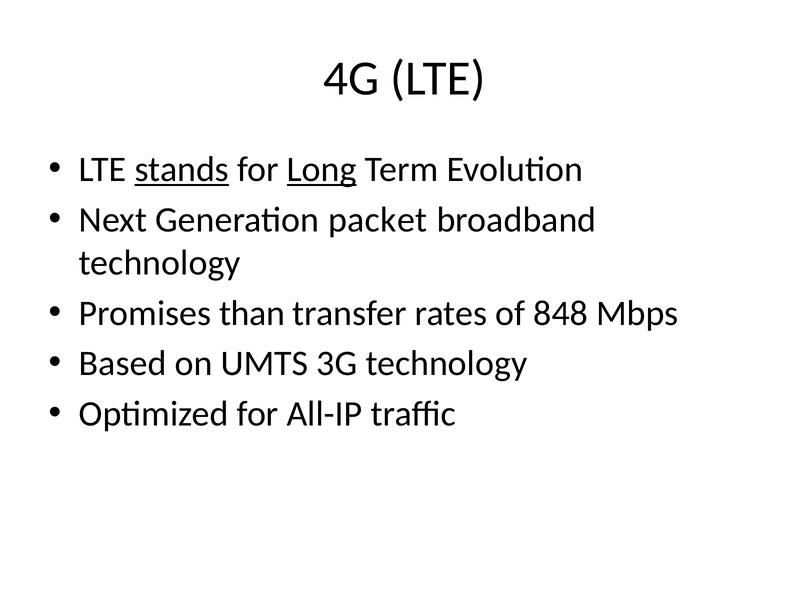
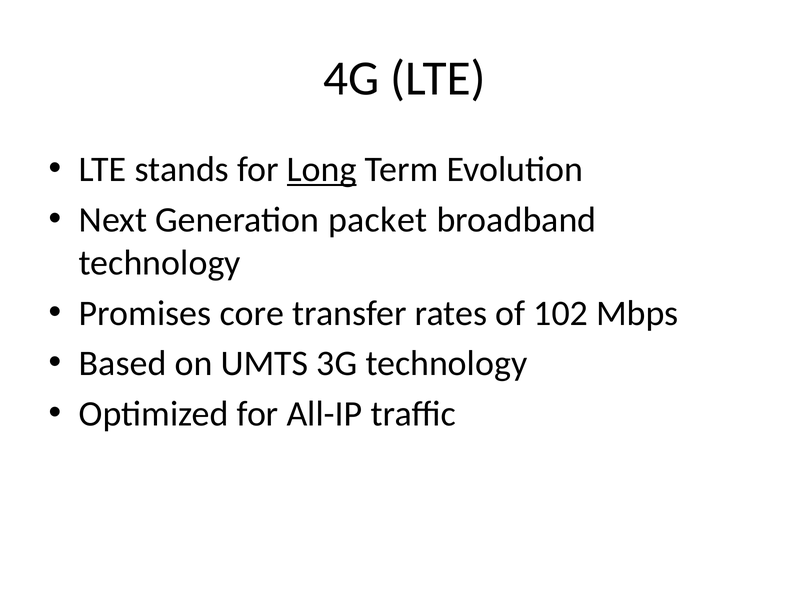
stands underline: present -> none (182, 170)
than: than -> core (252, 314)
848: 848 -> 102 (561, 314)
